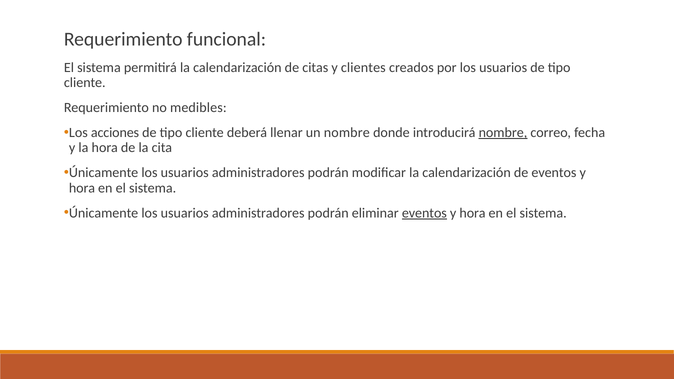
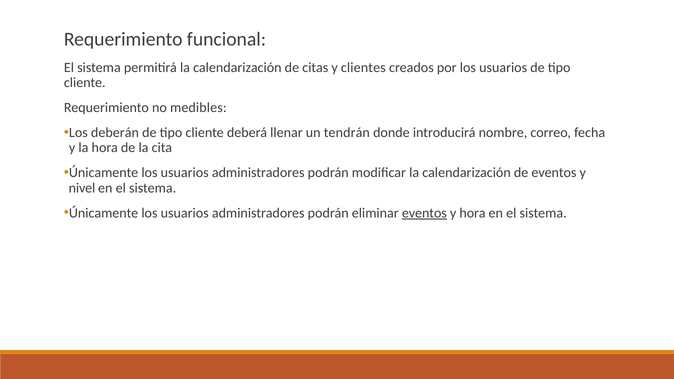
acciones: acciones -> deberán (115, 133)
un nombre: nombre -> tendrán (347, 133)
nombre underline: present -> none (503, 133)
hora: hora -> nivel (82, 188)
